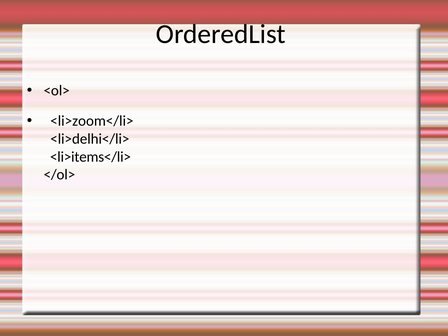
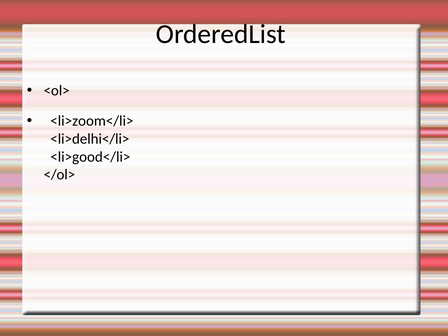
<li>items</li>: <li>items</li> -> <li>good</li> (90, 157)
